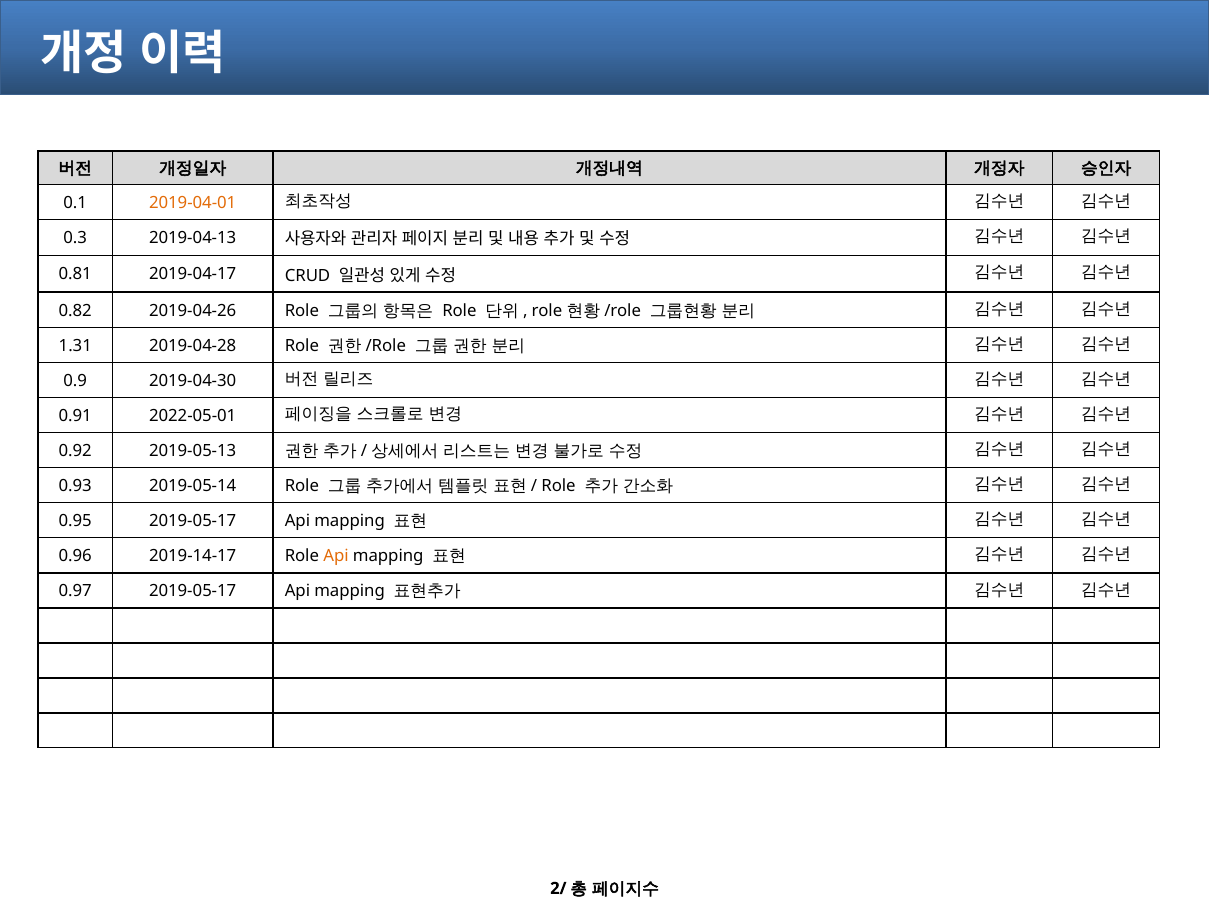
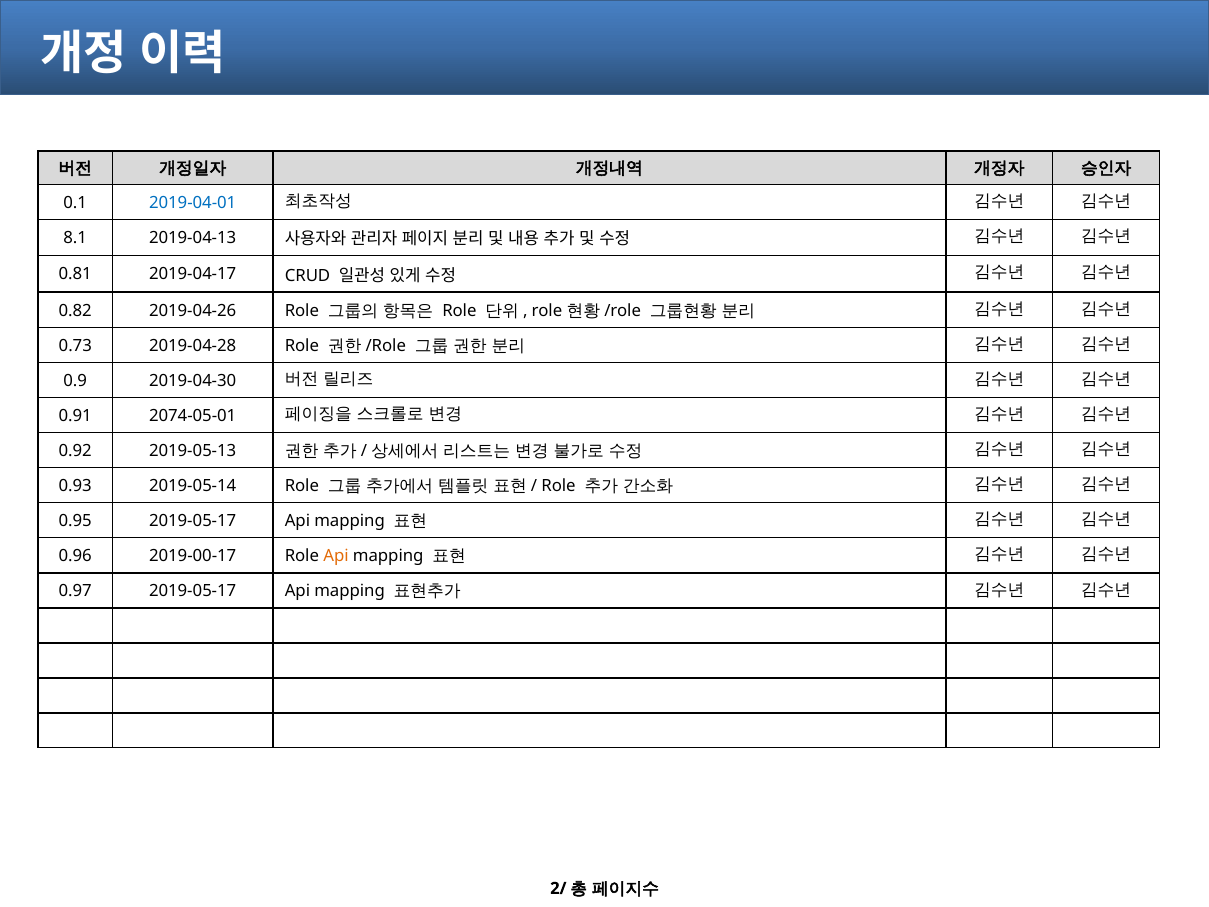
2019-04-01 colour: orange -> blue (193, 203)
0.3: 0.3 -> 8.1 (75, 238)
1.31: 1.31 -> 0.73 (75, 346)
2022-05-01: 2022-05-01 -> 2074-05-01 (193, 416)
2019-14-17: 2019-14-17 -> 2019-00-17 (193, 556)
